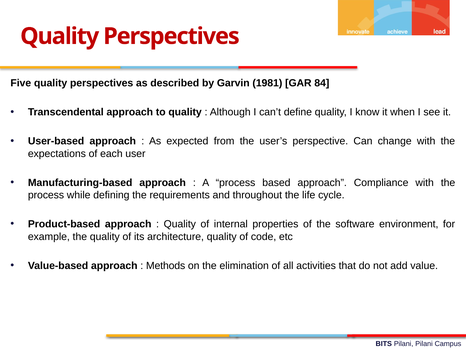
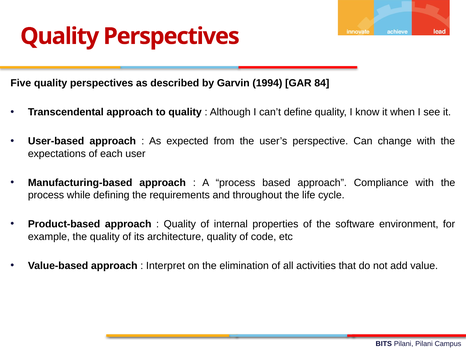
1981: 1981 -> 1994 (267, 83)
Methods: Methods -> Interpret (166, 265)
